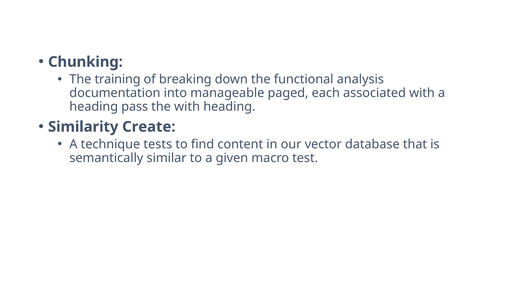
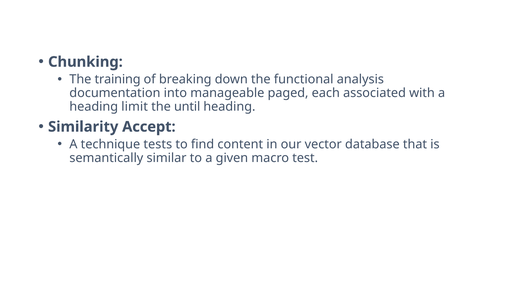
pass: pass -> limit (135, 107)
the with: with -> until (187, 107)
Create: Create -> Accept (149, 127)
